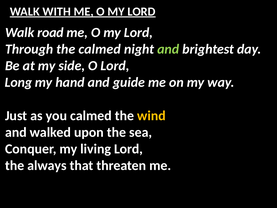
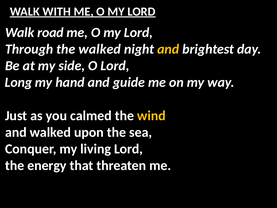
the calmed: calmed -> walked (100, 49)
and colour: light green -> yellow (168, 49)
always: always -> energy (47, 165)
